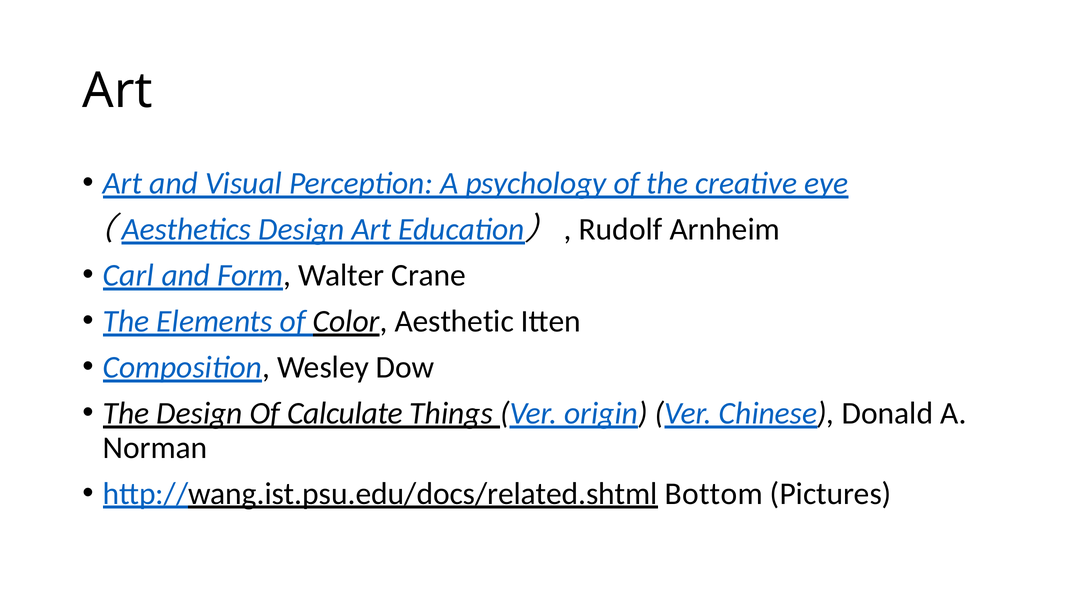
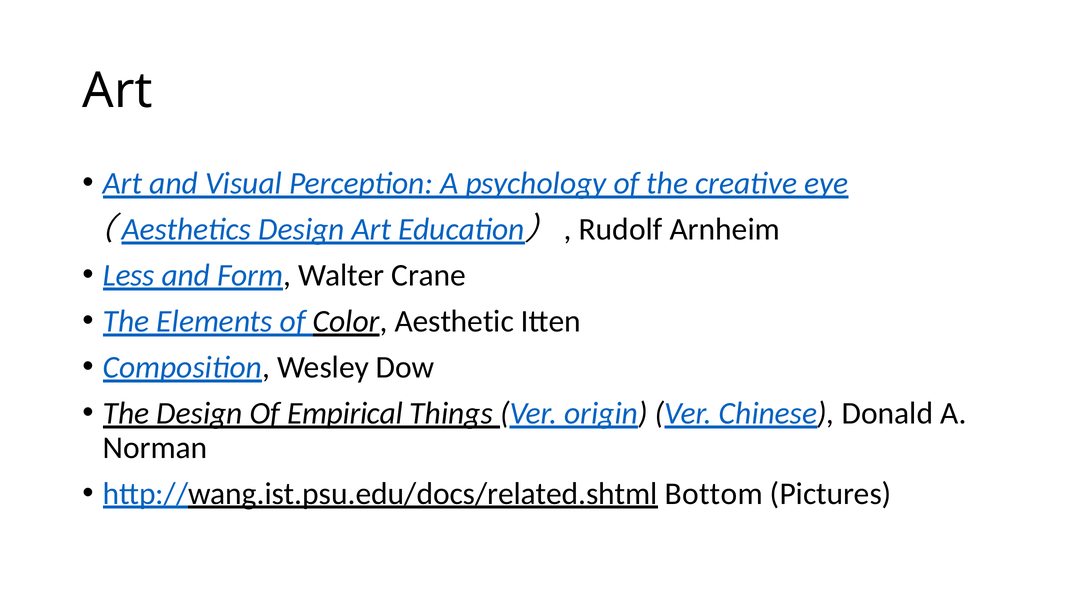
Carl: Carl -> Less (129, 275)
Calculate: Calculate -> Empirical (345, 413)
